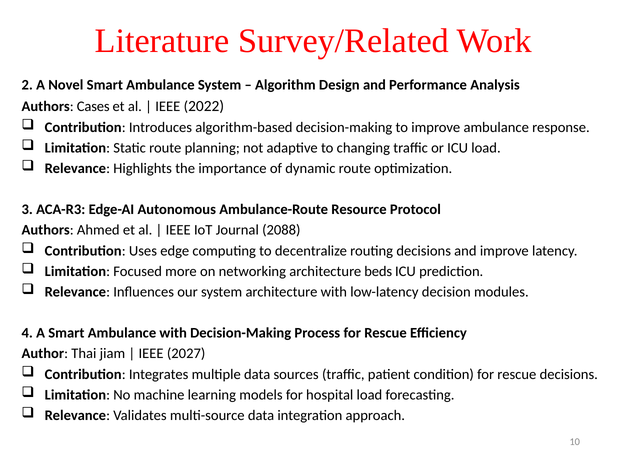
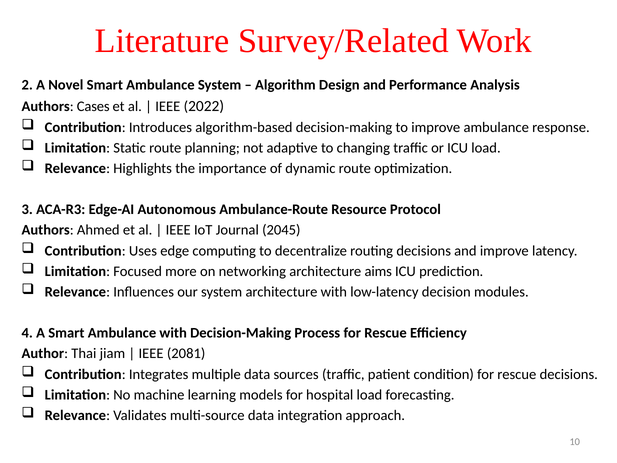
2088: 2088 -> 2045 (281, 230)
beds: beds -> aims (378, 271)
2027: 2027 -> 2081 (186, 353)
